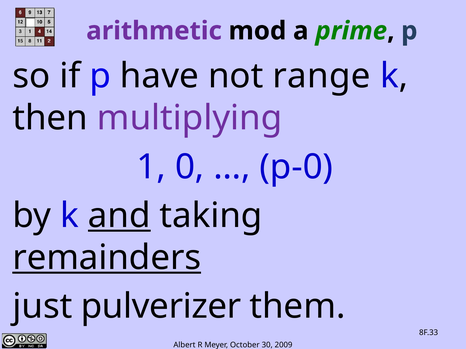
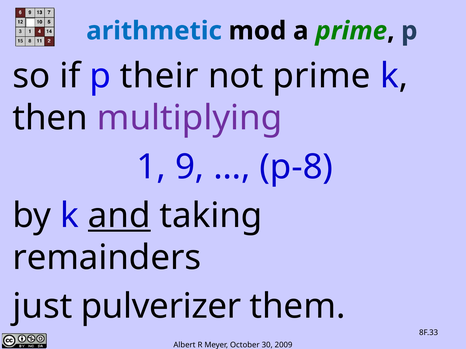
arithmetic colour: purple -> blue (154, 31)
have: have -> their (159, 76)
not range: range -> prime (322, 76)
0: 0 -> 9 (190, 167)
p-0: p-0 -> p-8 (296, 167)
remainders underline: present -> none (107, 258)
